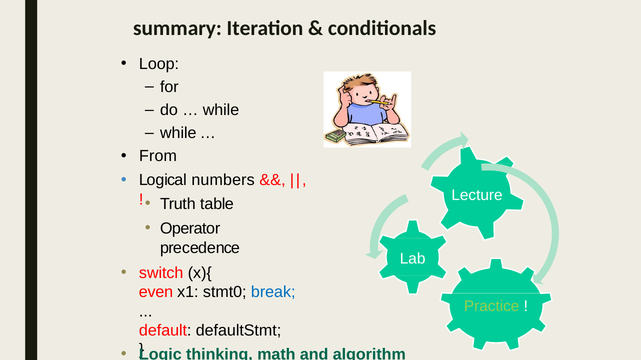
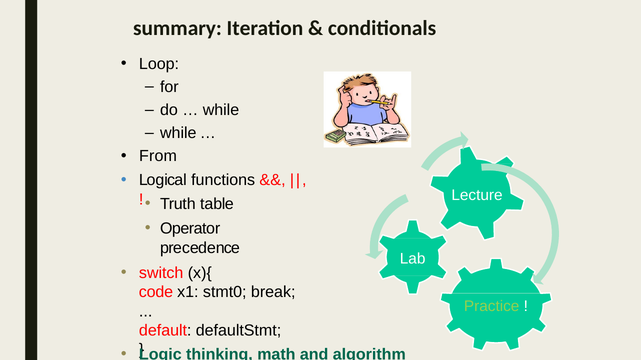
numbers: numbers -> functions (223, 180)
even: even -> code (156, 293)
break colour: blue -> black (273, 293)
